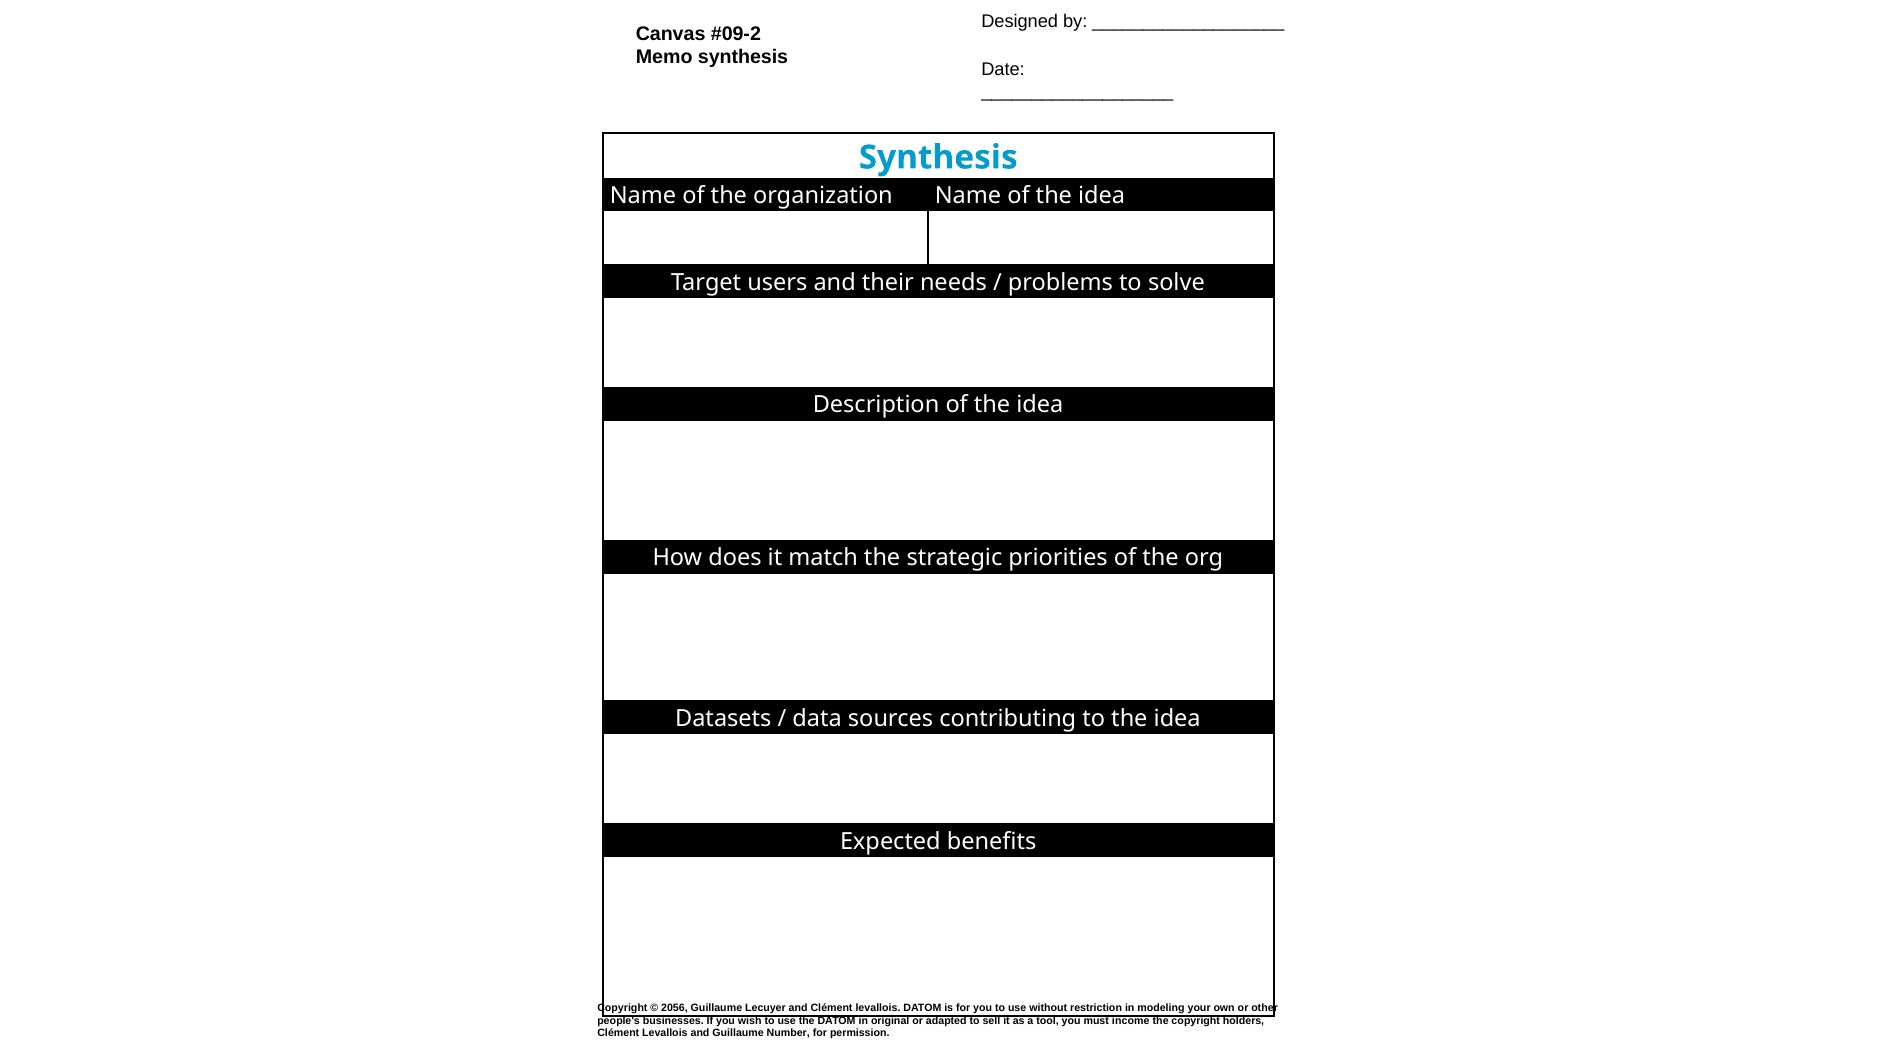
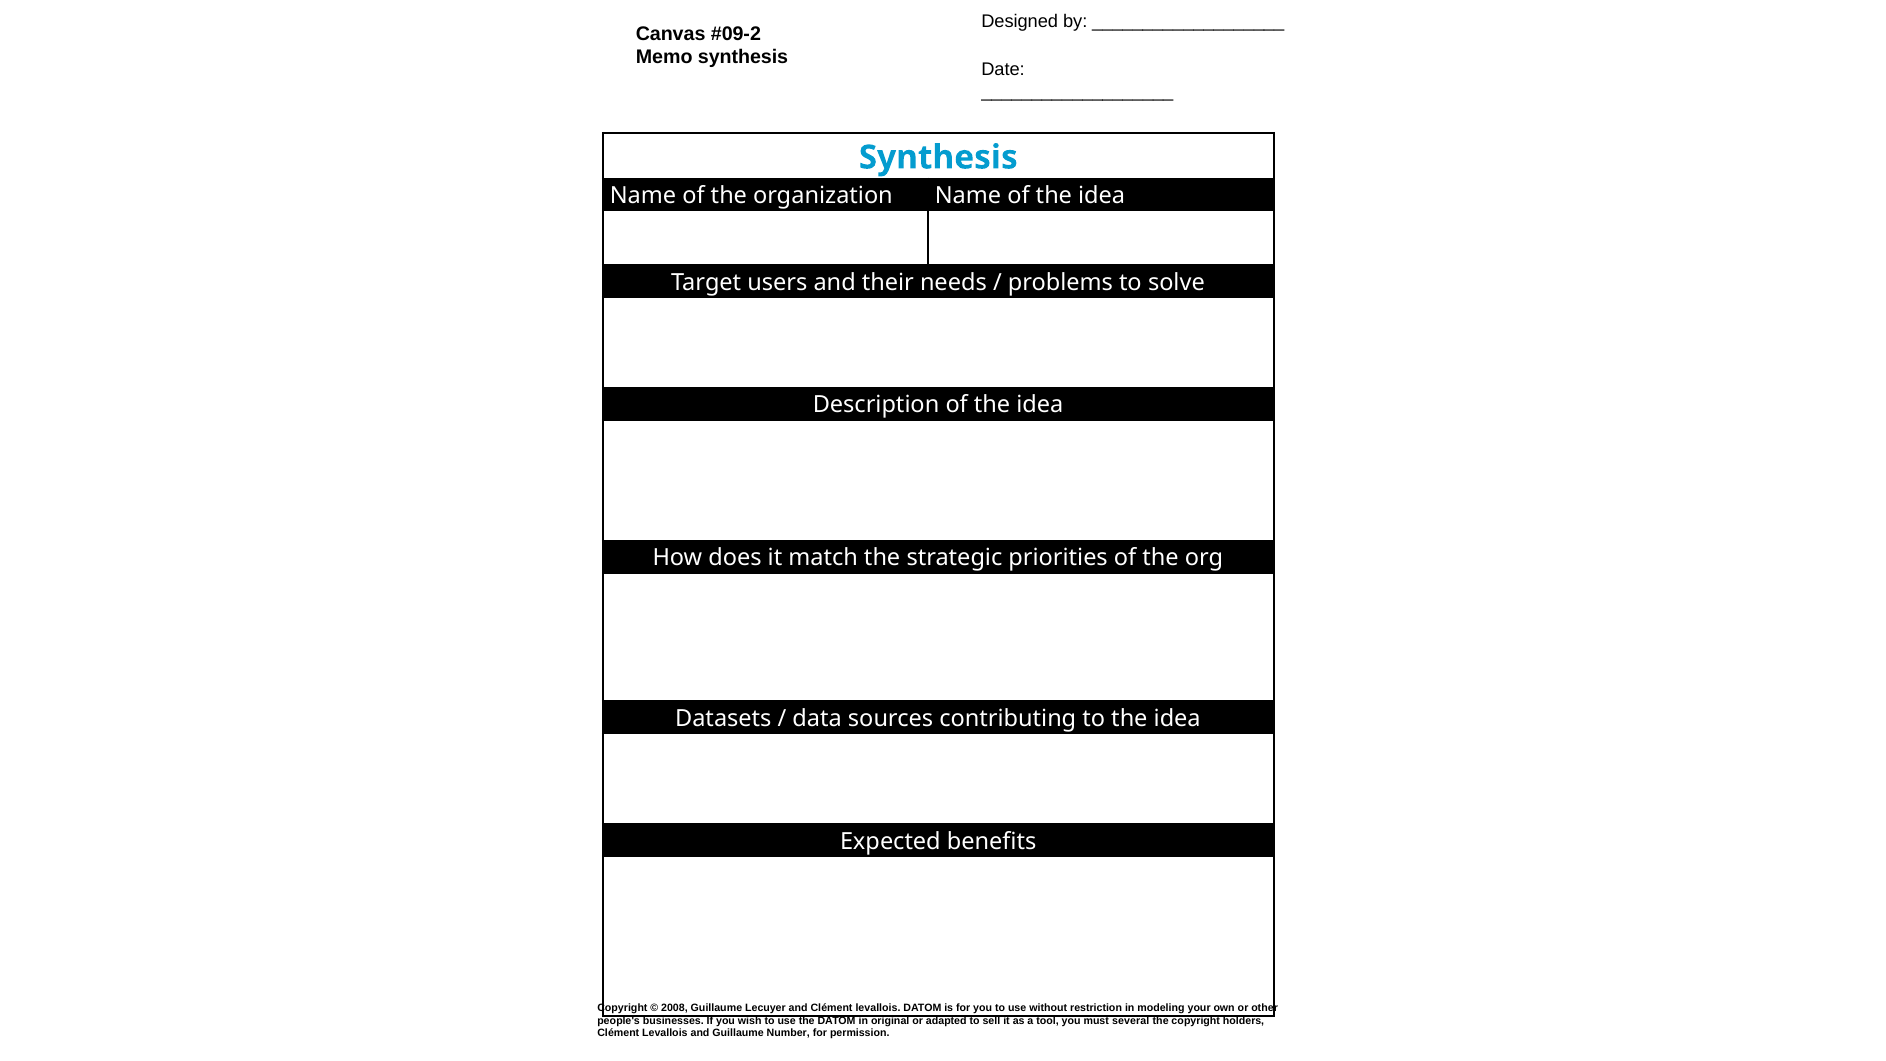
2056: 2056 -> 2008 (674, 1008)
income: income -> several (1131, 1020)
